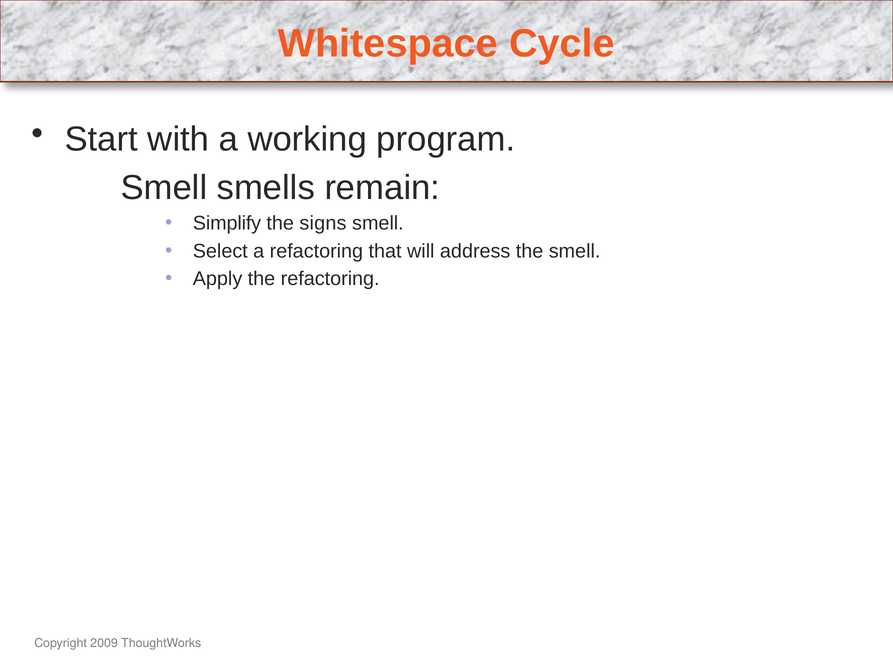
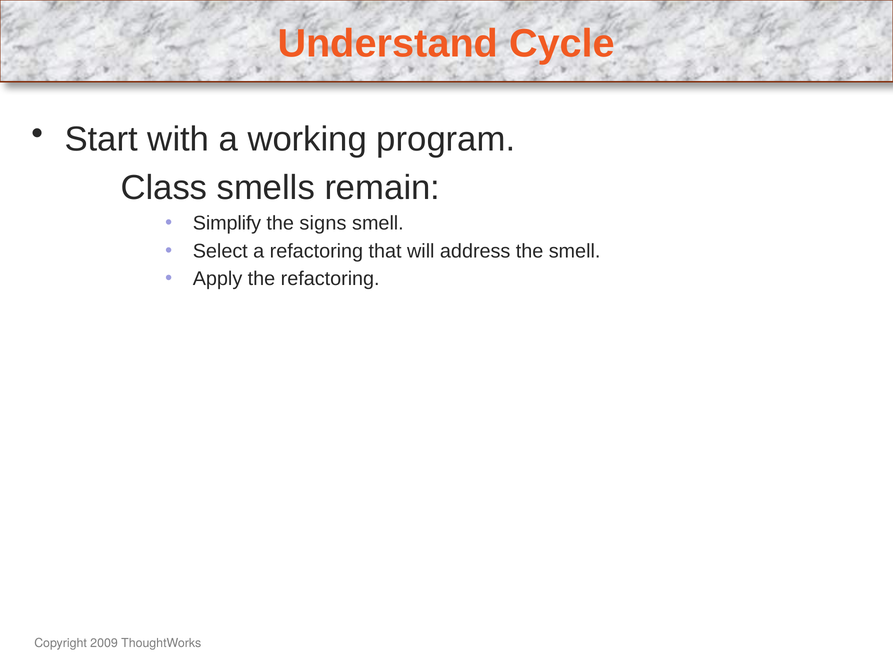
Whitespace: Whitespace -> Understand (388, 44)
Smell: Smell -> Class (164, 188)
